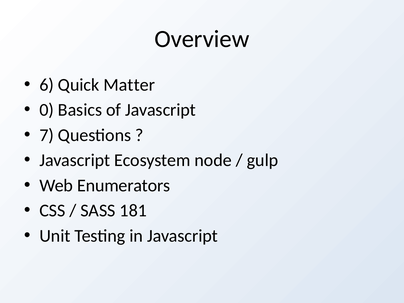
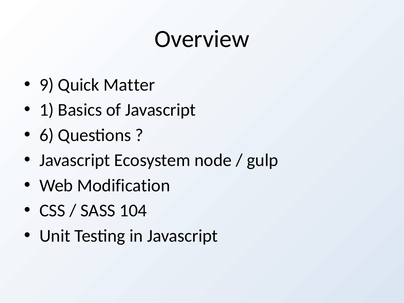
6: 6 -> 9 (47, 85)
0: 0 -> 1 (47, 110)
7: 7 -> 6 (47, 135)
Enumerators: Enumerators -> Modification (124, 185)
181: 181 -> 104 (133, 211)
